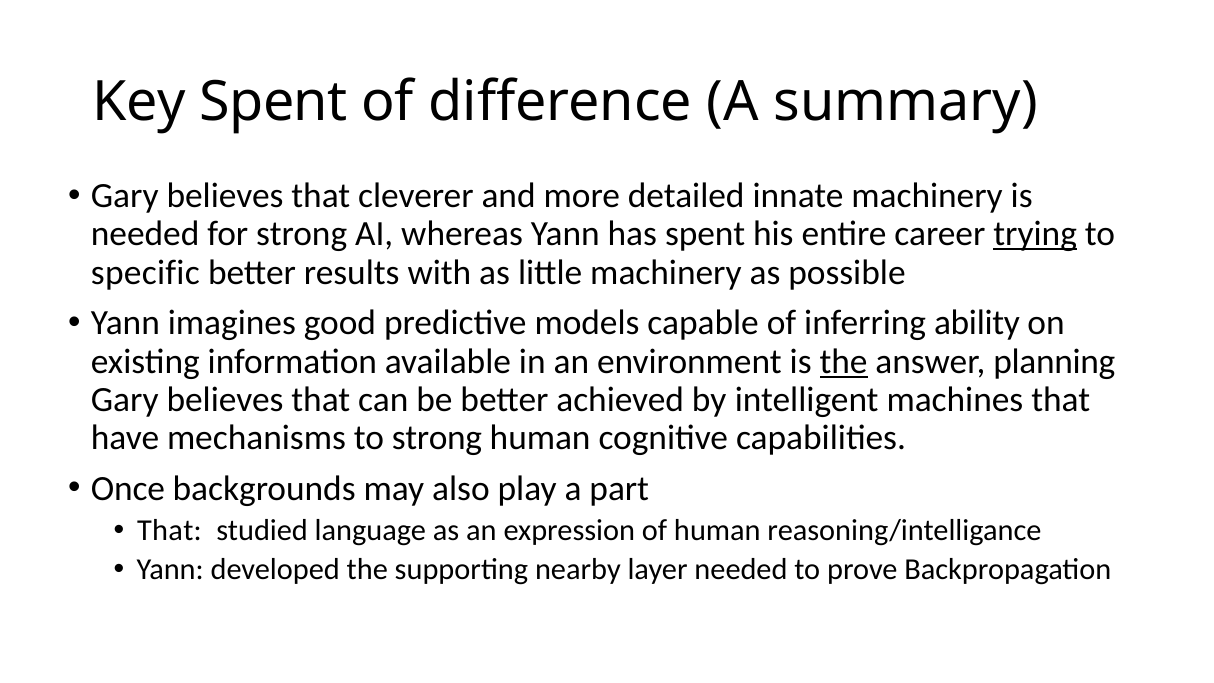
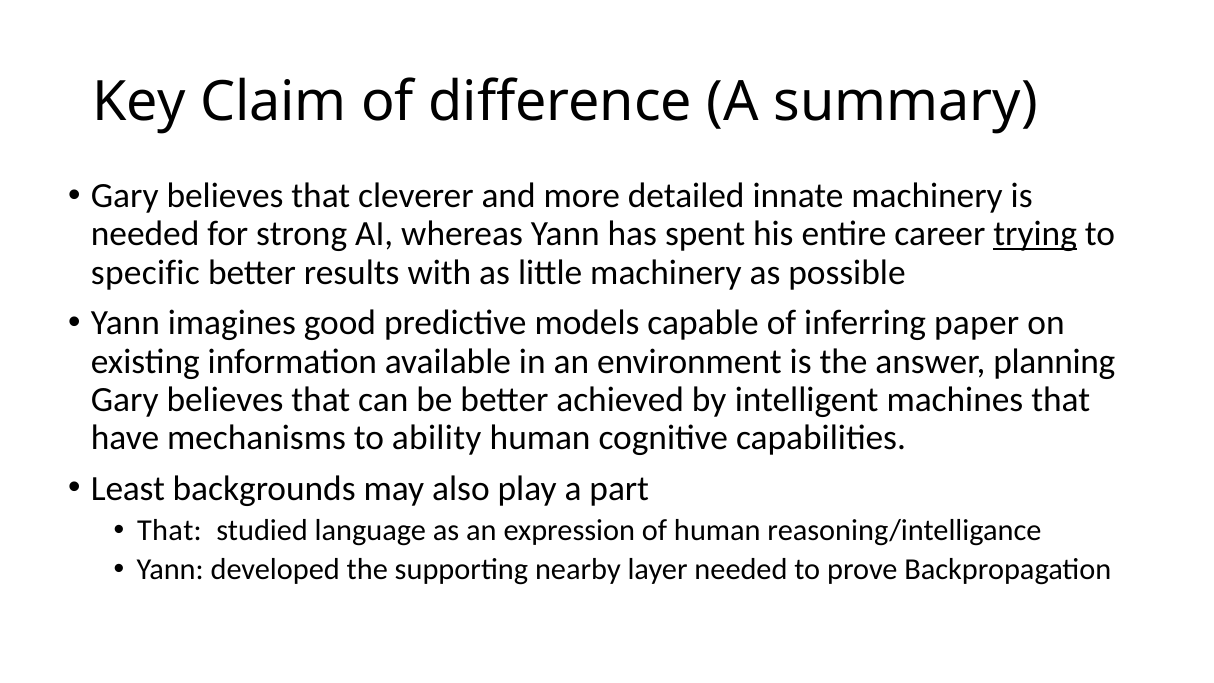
Key Spent: Spent -> Claim (273, 102)
ability: ability -> paper (977, 323)
the underline: present -> none (844, 361)
to strong: strong -> ability (437, 438)
Once: Once -> Least (128, 489)
